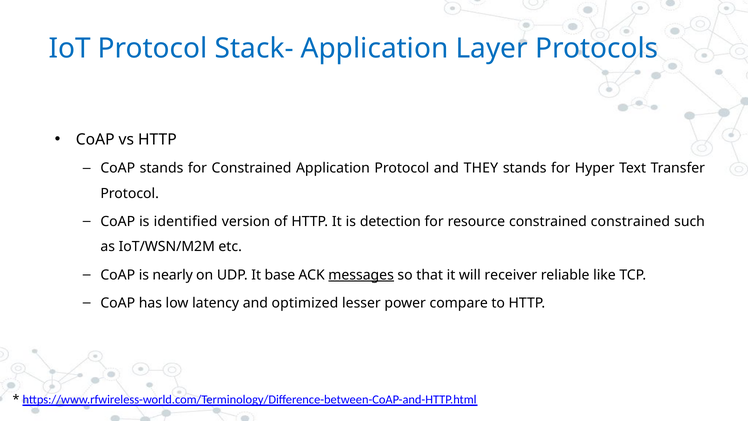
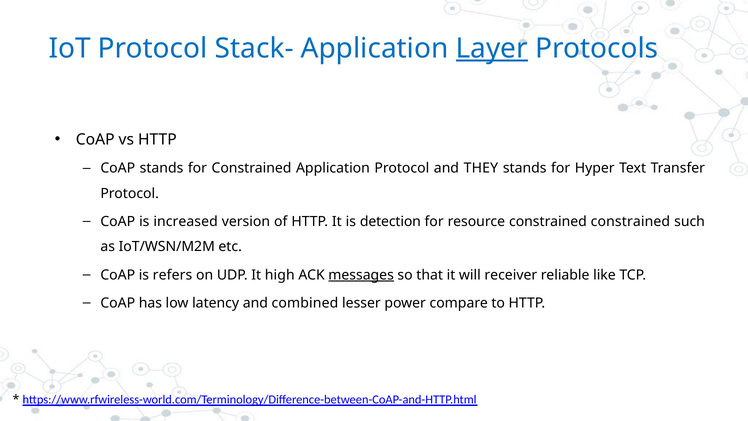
Layer underline: none -> present (492, 48)
identified: identified -> increased (186, 221)
nearly: nearly -> refers (173, 275)
base: base -> high (280, 275)
optimized: optimized -> combined (305, 303)
